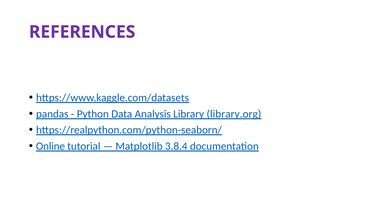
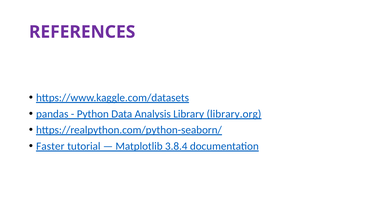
Online: Online -> Faster (50, 146)
